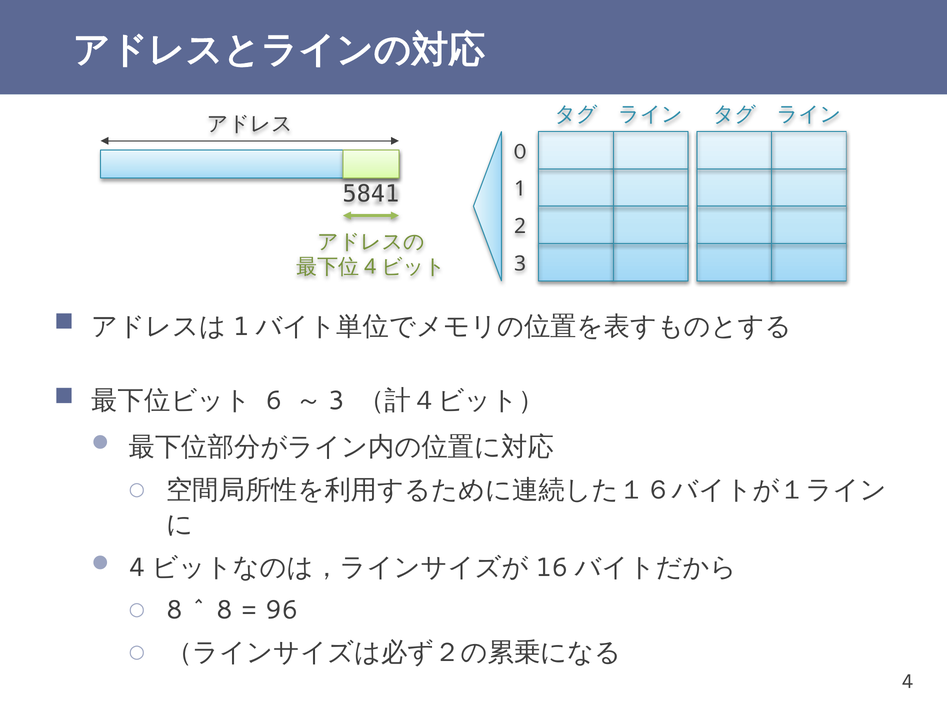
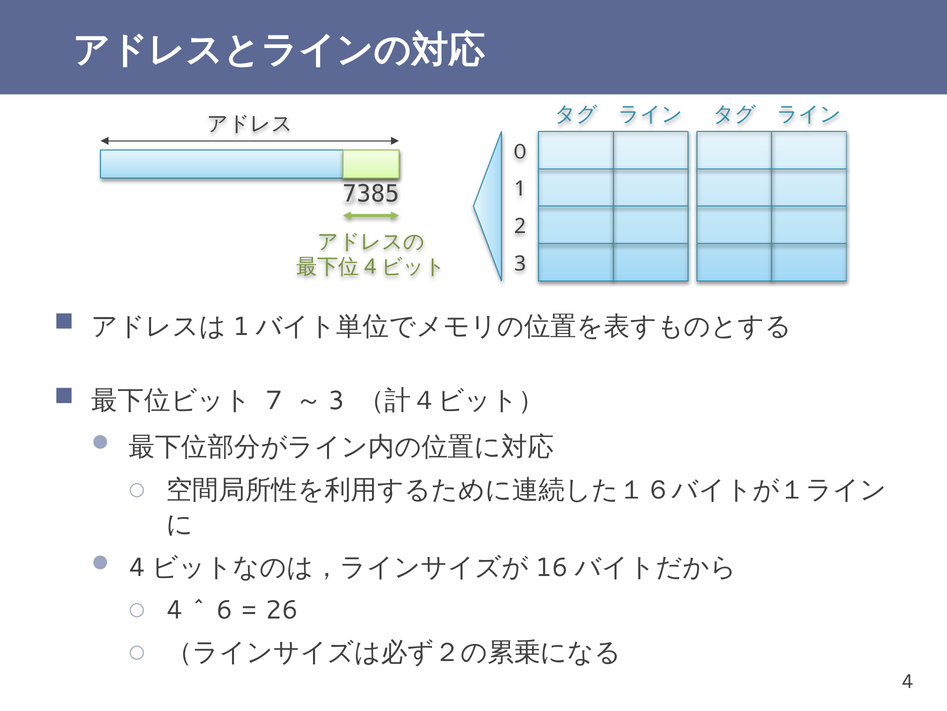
5841: 5841 -> 7385 (371, 194)
6: 6 -> 7 (274, 400)
8: 8 -> 4 (174, 609)
8: 8 -> 6 (224, 609)
96: 96 -> 26 (282, 609)
